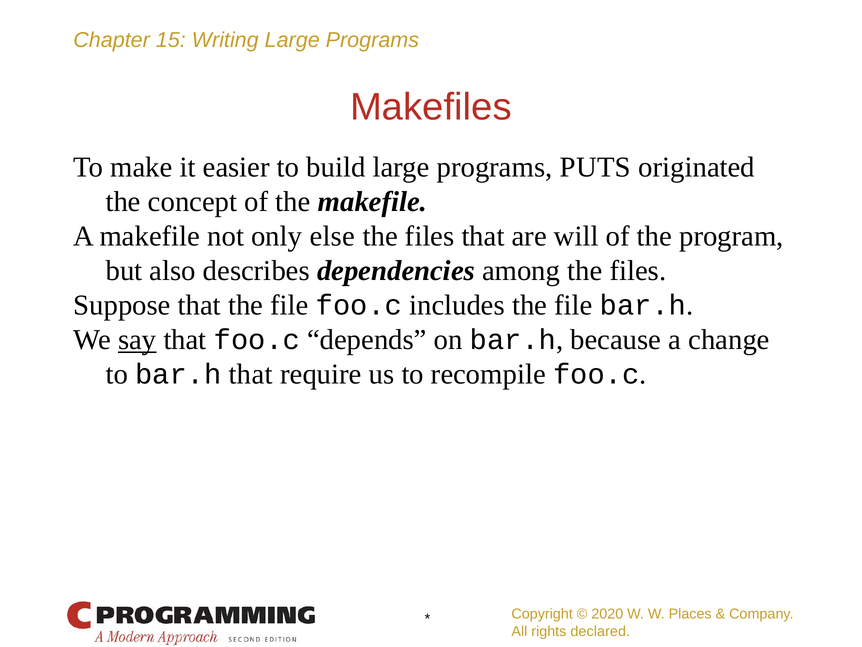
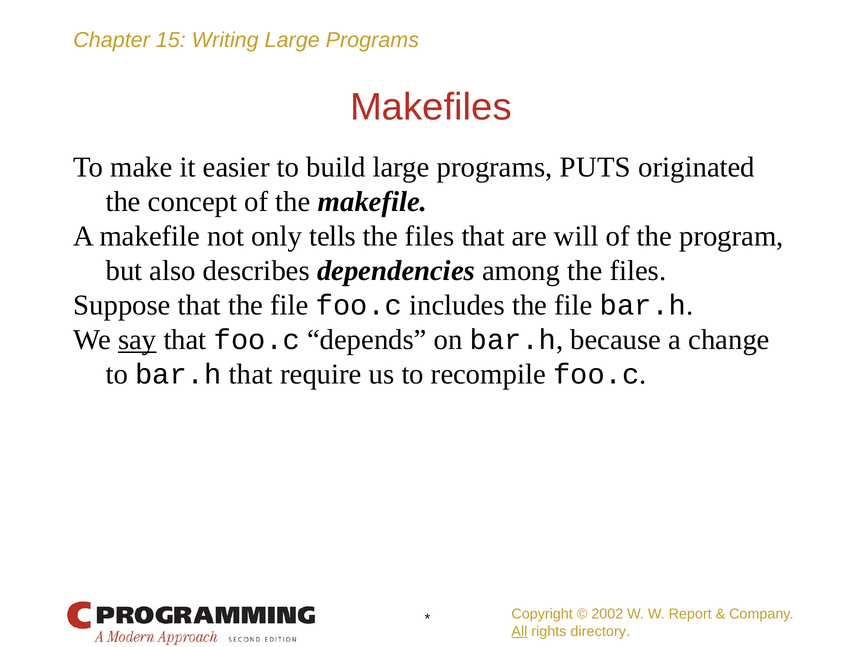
else: else -> tells (333, 236)
2020: 2020 -> 2002 (607, 614)
Places: Places -> Report (690, 614)
All underline: none -> present (519, 631)
declared: declared -> directory (600, 631)
